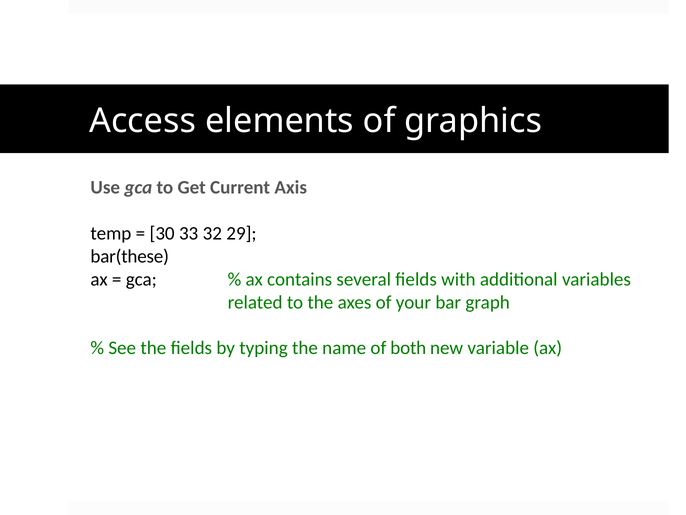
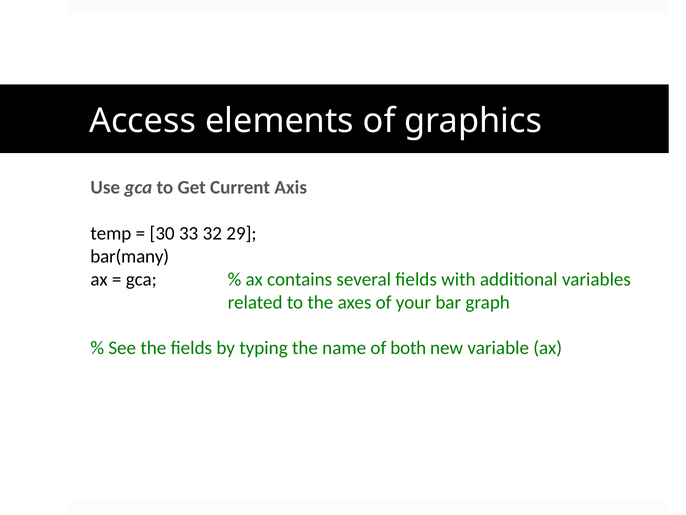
bar(these: bar(these -> bar(many (130, 256)
